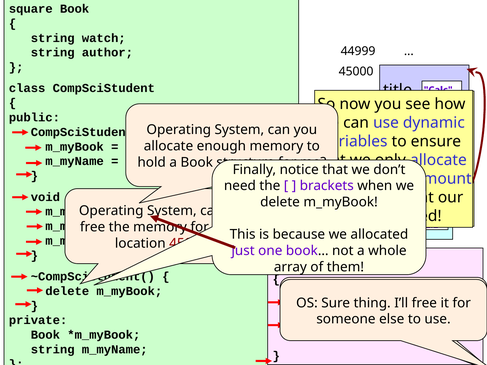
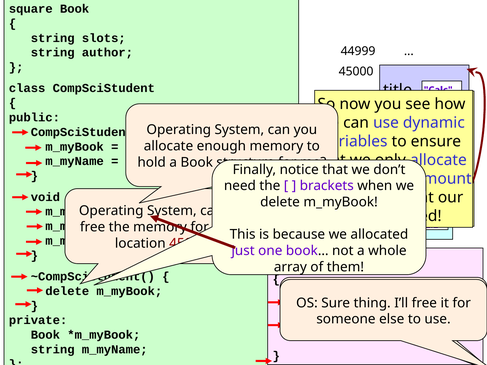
watch: watch -> slots (104, 38)
